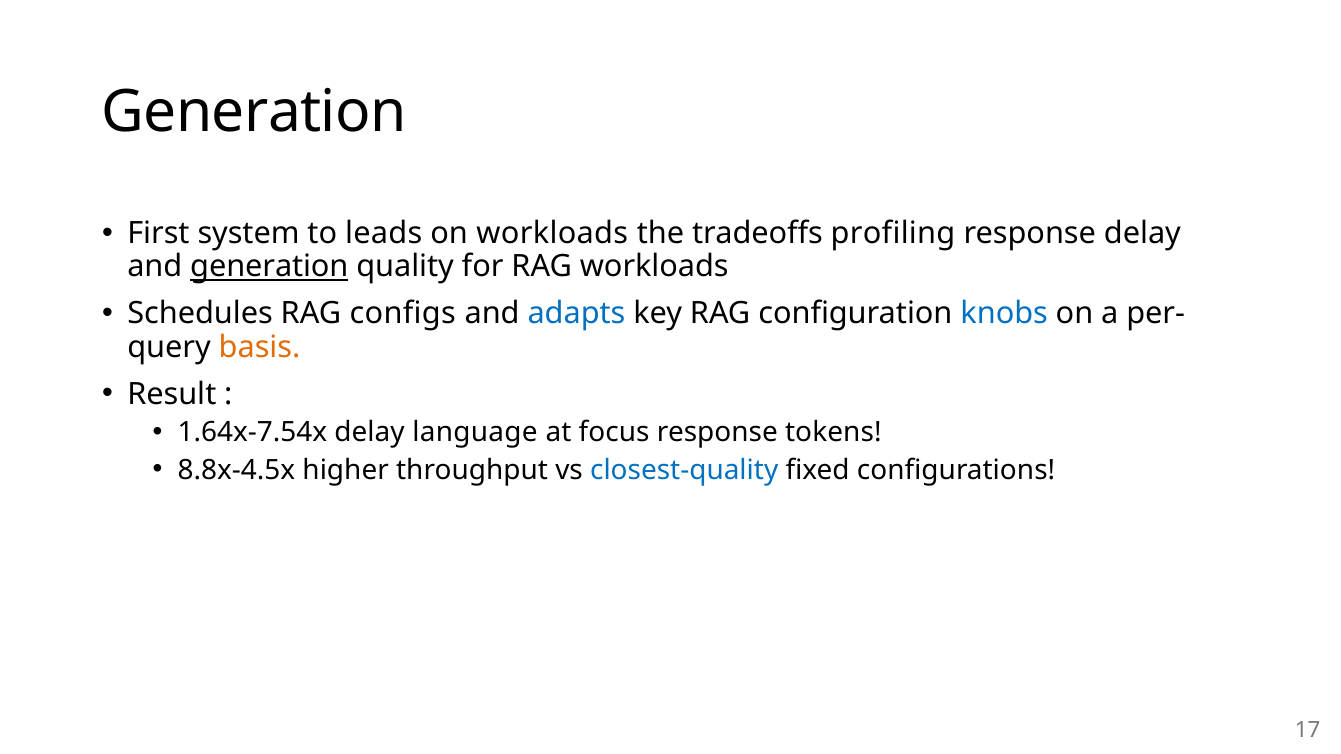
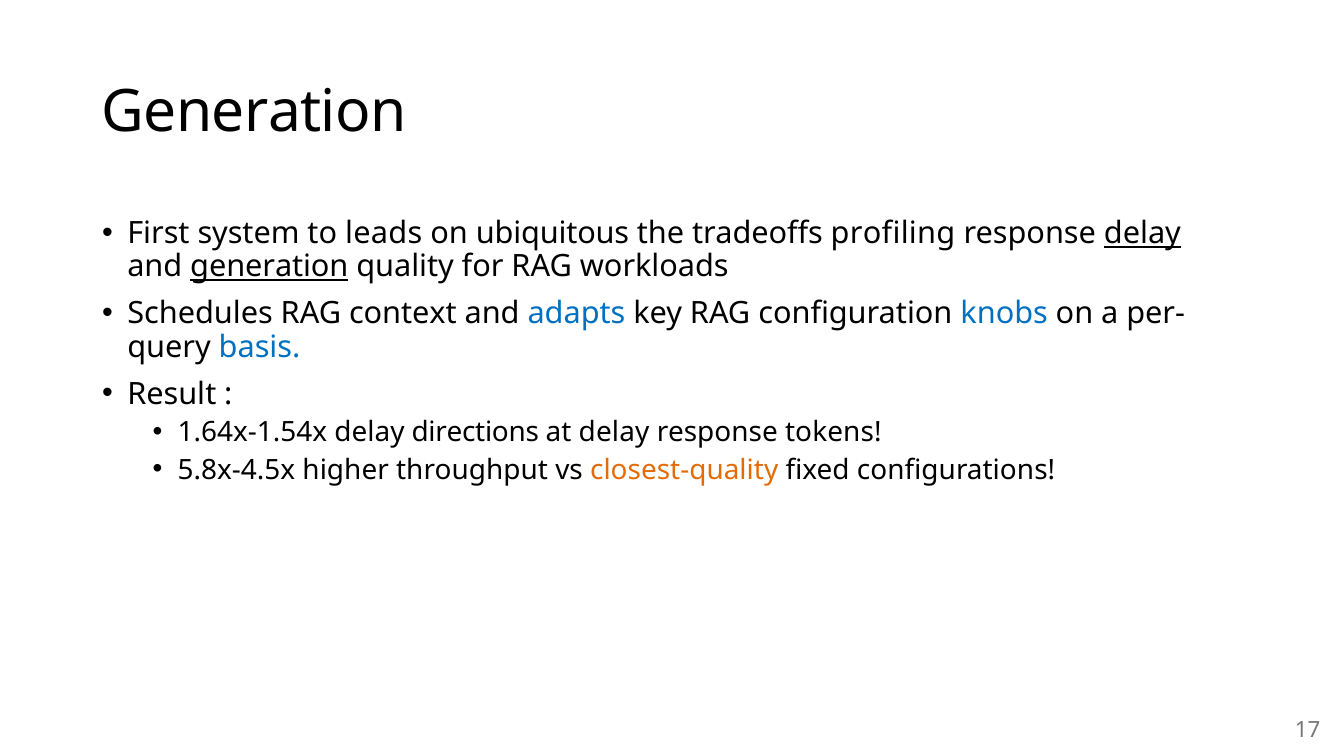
on workloads: workloads -> ubiquitous (553, 234)
delay underline: none -> present (1142, 234)
configs: configs -> context (403, 314)
basis colour: orange -> blue (260, 347)
1.64x-7.54x: 1.64x-7.54x -> 1.64x-1.54x (252, 433)
language: language -> directions (475, 433)
at focus: focus -> delay (614, 433)
8.8x-4.5x: 8.8x-4.5x -> 5.8x-4.5x (236, 470)
closest-quality colour: blue -> orange (684, 470)
